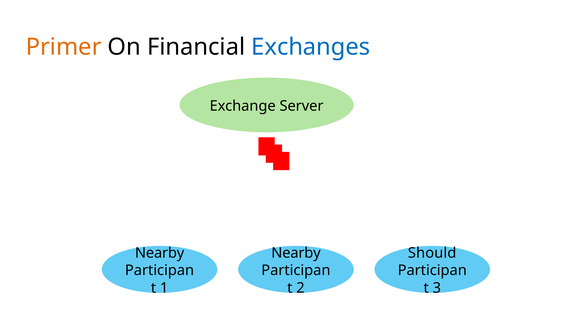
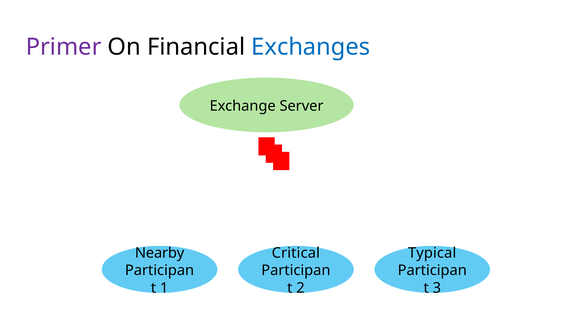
Primer colour: orange -> purple (64, 47)
Nearby: Nearby -> Critical (296, 253)
Should: Should -> Typical (432, 253)
